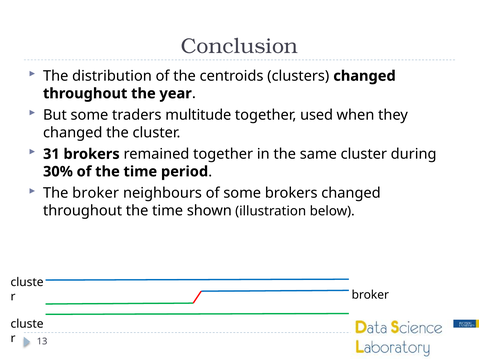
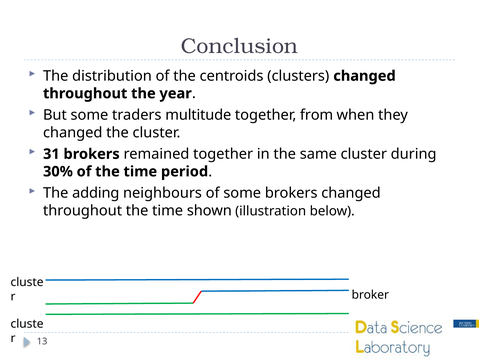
used: used -> from (317, 115)
The broker: broker -> adding (96, 193)
